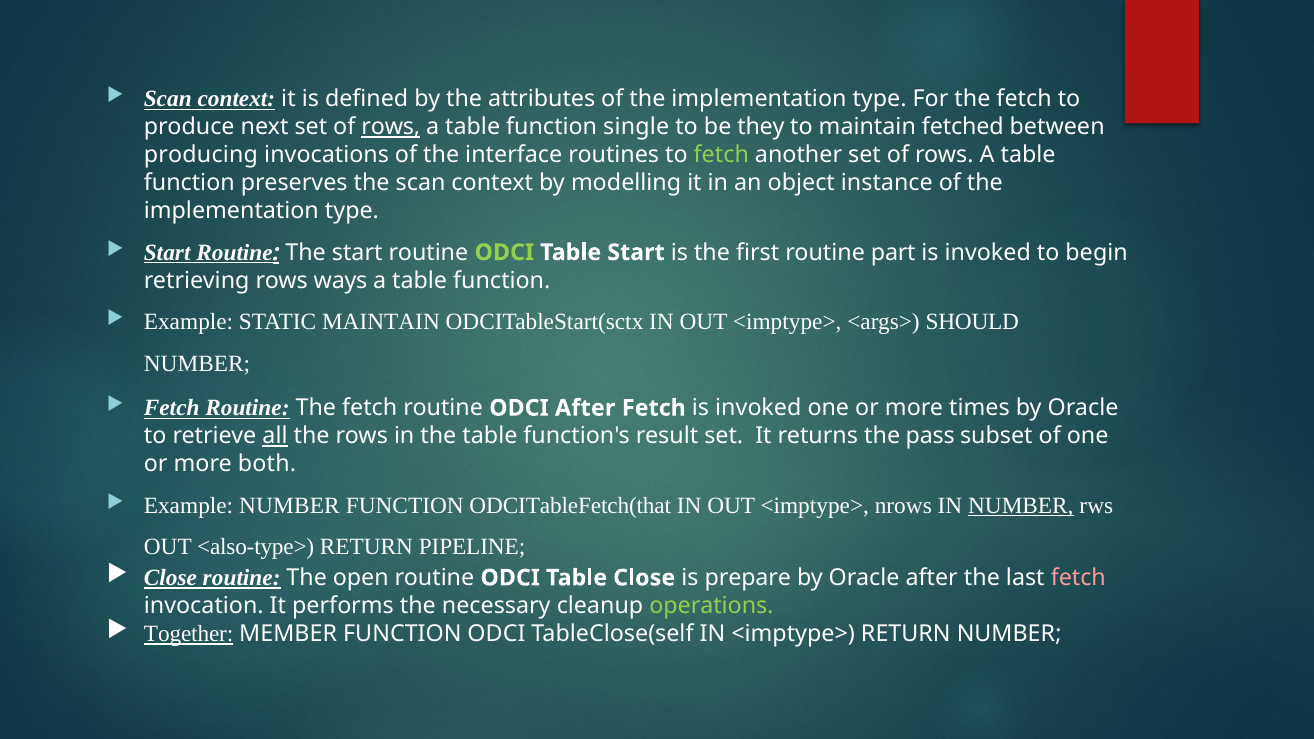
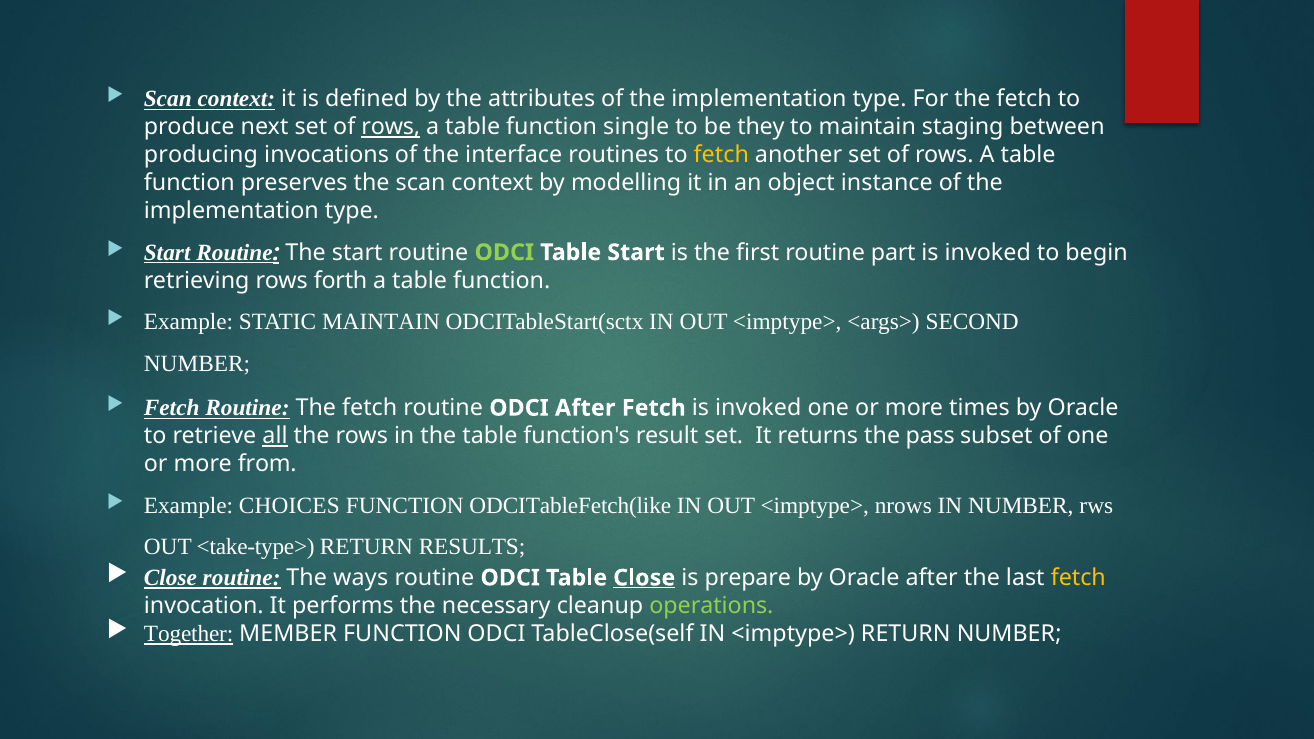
fetched: fetched -> staging (963, 127)
fetch colour: light green -> yellow (721, 155)
ways: ways -> forth (341, 280)
SHOULD: SHOULD -> SECOND (972, 322)
both: both -> from (267, 464)
Example NUMBER: NUMBER -> CHOICES (289, 506)
ODCITableFetch(that: ODCITableFetch(that -> ODCITableFetch(like (570, 506)
NUMBER underline: present -> none (1021, 506)
<also-type>: <also-type> -> <take-type> (256, 547)
PIPELINE: PIPELINE -> RESULTS (472, 547)
open: open -> ways (361, 578)
Close underline: none -> present (644, 578)
fetch colour: pink -> yellow (1078, 578)
